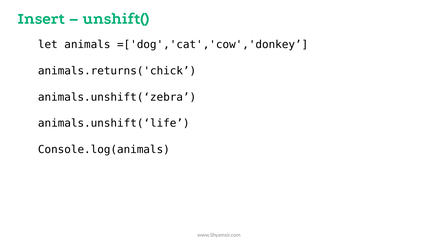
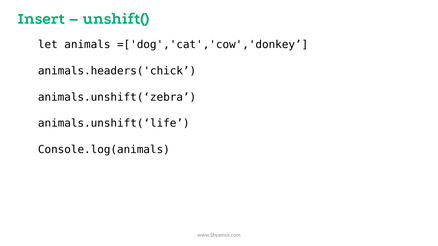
animals.returns('chick: animals.returns('chick -> animals.headers('chick (117, 71)
